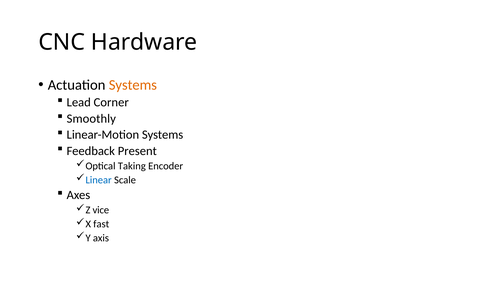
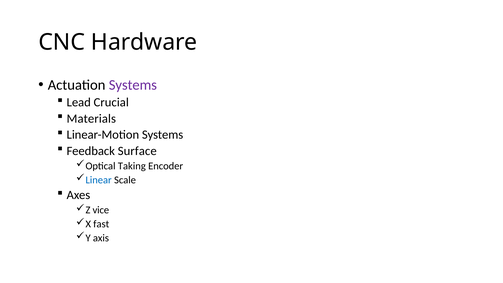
Systems colour: orange -> purple (133, 85)
Corner: Corner -> Crucial (111, 102)
Smoothly: Smoothly -> Materials (91, 119)
Present: Present -> Surface (137, 151)
